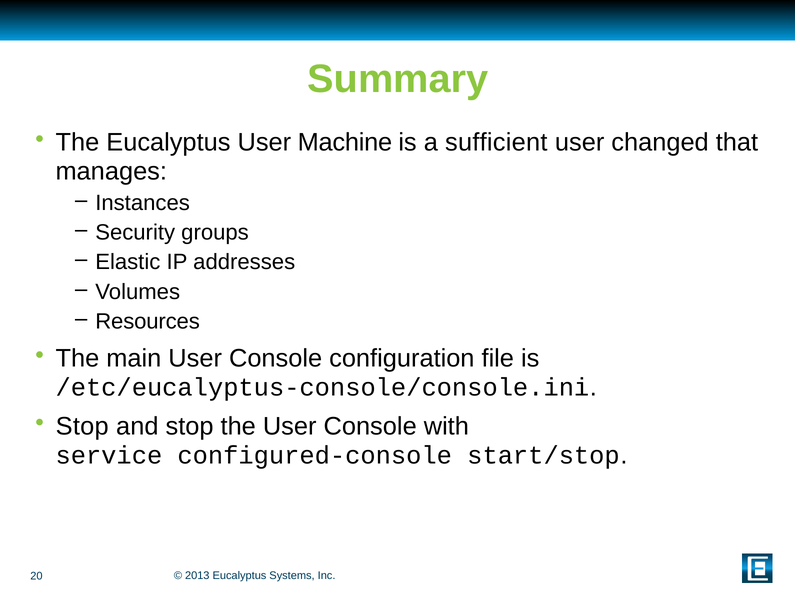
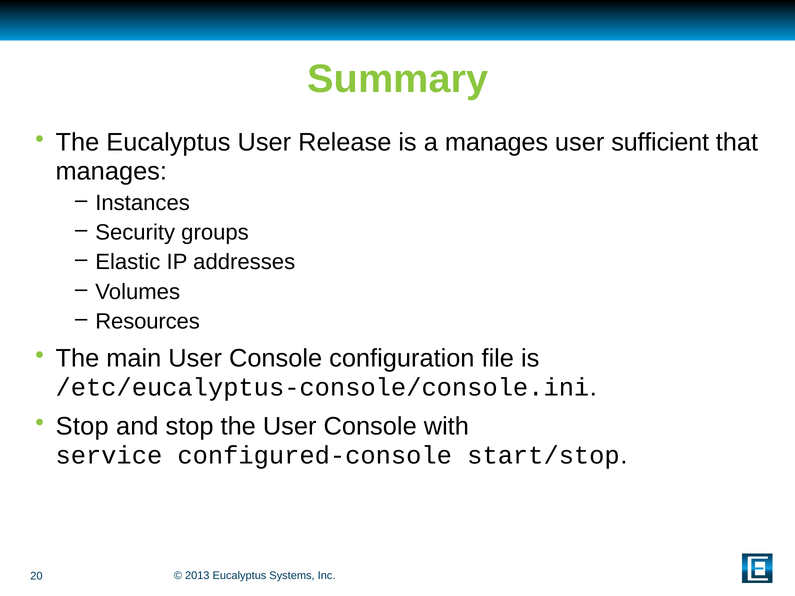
Machine: Machine -> Release (345, 143)
a sufficient: sufficient -> manages (497, 143)
changed: changed -> sufficient (660, 143)
